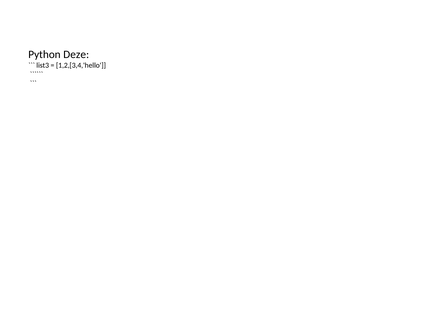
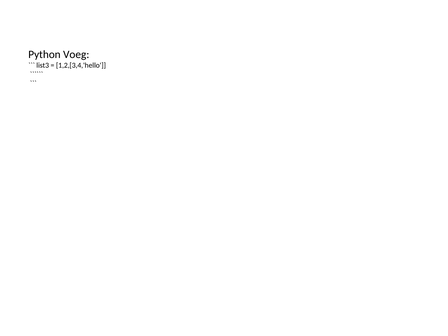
Deze: Deze -> Voeg (76, 54)
